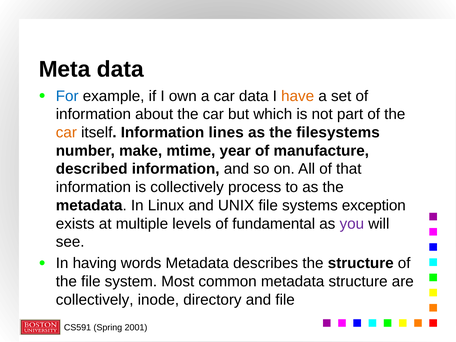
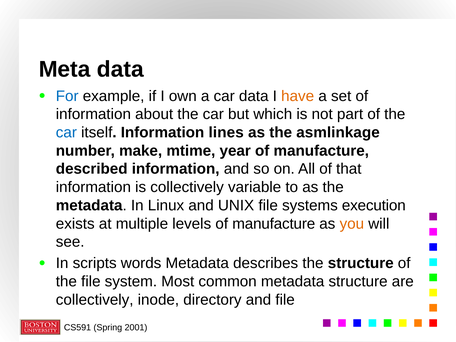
car colour: orange -> blue (66, 132)
filesystems: filesystems -> asmlinkage (338, 132)
process: process -> variable (255, 187)
exception: exception -> execution (374, 205)
levels of fundamental: fundamental -> manufacture (274, 224)
you colour: purple -> orange (352, 224)
having: having -> scripts (95, 263)
